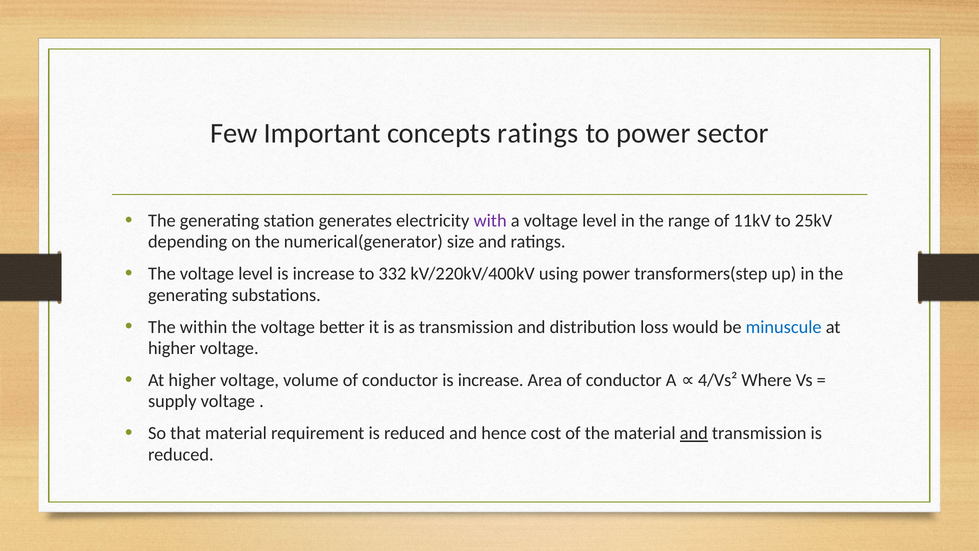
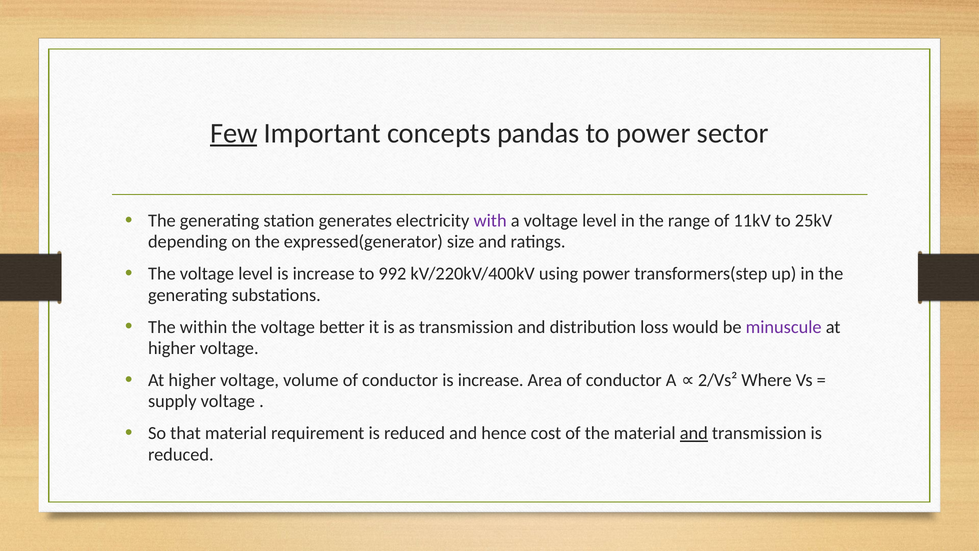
Few underline: none -> present (234, 133)
concepts ratings: ratings -> pandas (538, 133)
numerical(generator: numerical(generator -> expressed(generator (363, 242)
332: 332 -> 992 (392, 274)
minuscule colour: blue -> purple (784, 327)
4/Vs²: 4/Vs² -> 2/Vs² (718, 380)
